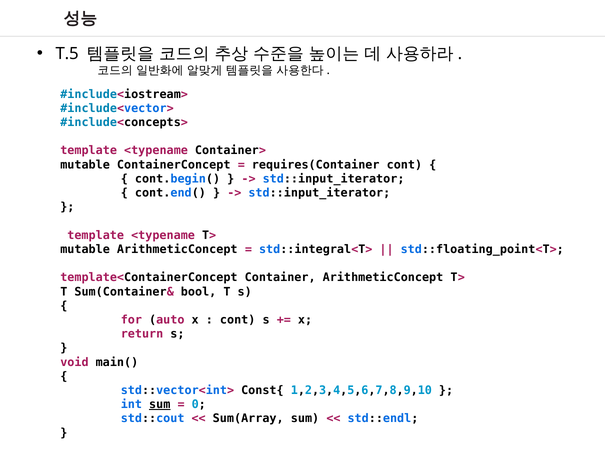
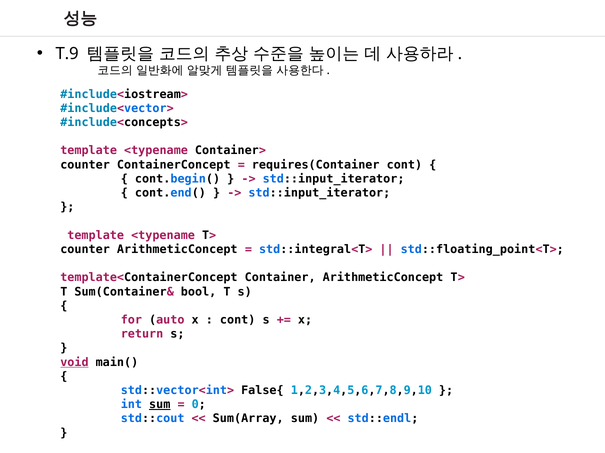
T.5: T.5 -> T.9 (67, 54)
mutable: mutable -> counter (85, 165)
mutable: mutable -> counter (85, 250)
void underline: none -> present (74, 363)
Const{: Const{ -> False{ (262, 391)
